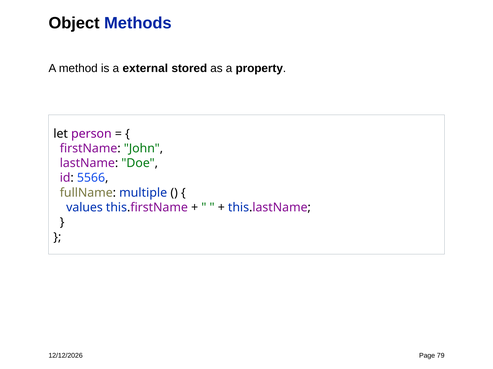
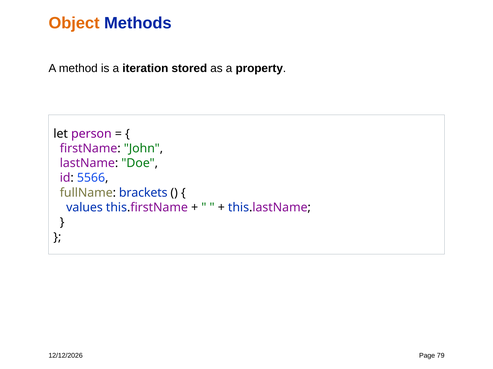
Object colour: black -> orange (74, 23)
external: external -> iteration (145, 68)
multiple: multiple -> brackets (143, 193)
